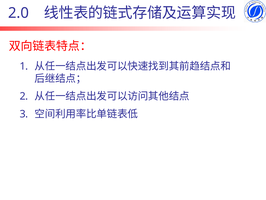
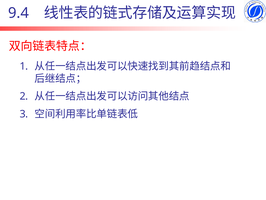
2.0: 2.0 -> 9.4 (18, 13)
